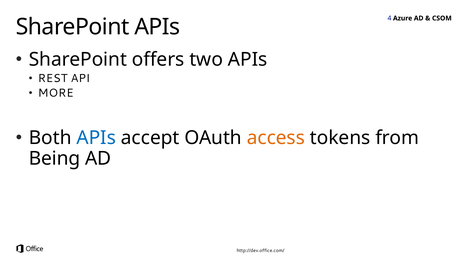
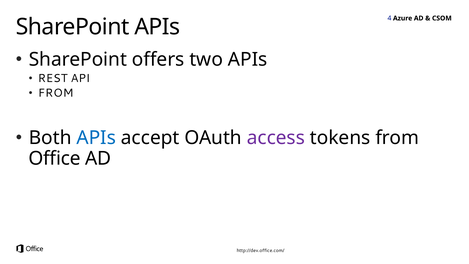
MORE: MORE -> FROM (56, 93)
access colour: orange -> purple (276, 138)
Being: Being -> Office (55, 159)
